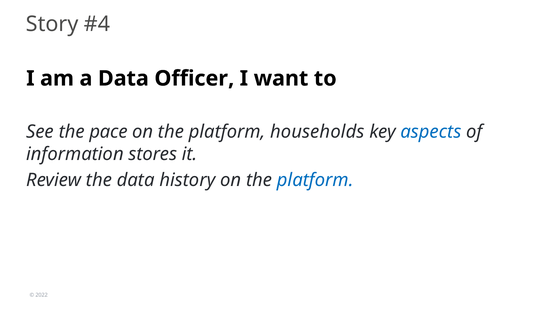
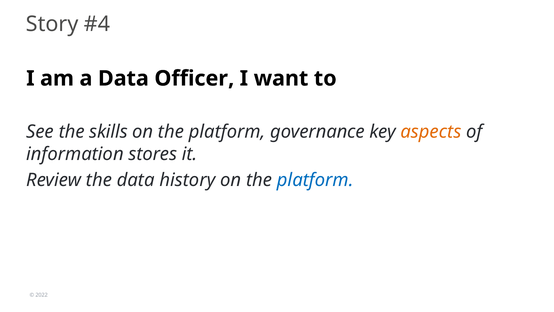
pace: pace -> skills (108, 132)
households: households -> governance (317, 132)
aspects colour: blue -> orange (431, 132)
